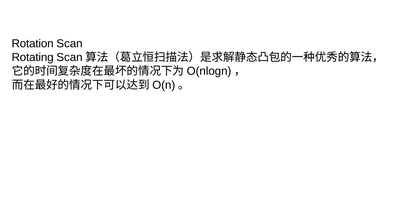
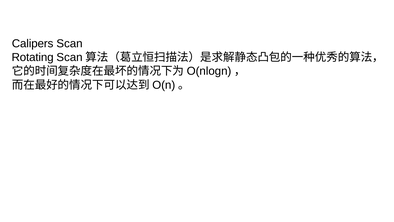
Rotation: Rotation -> Calipers (33, 43)
